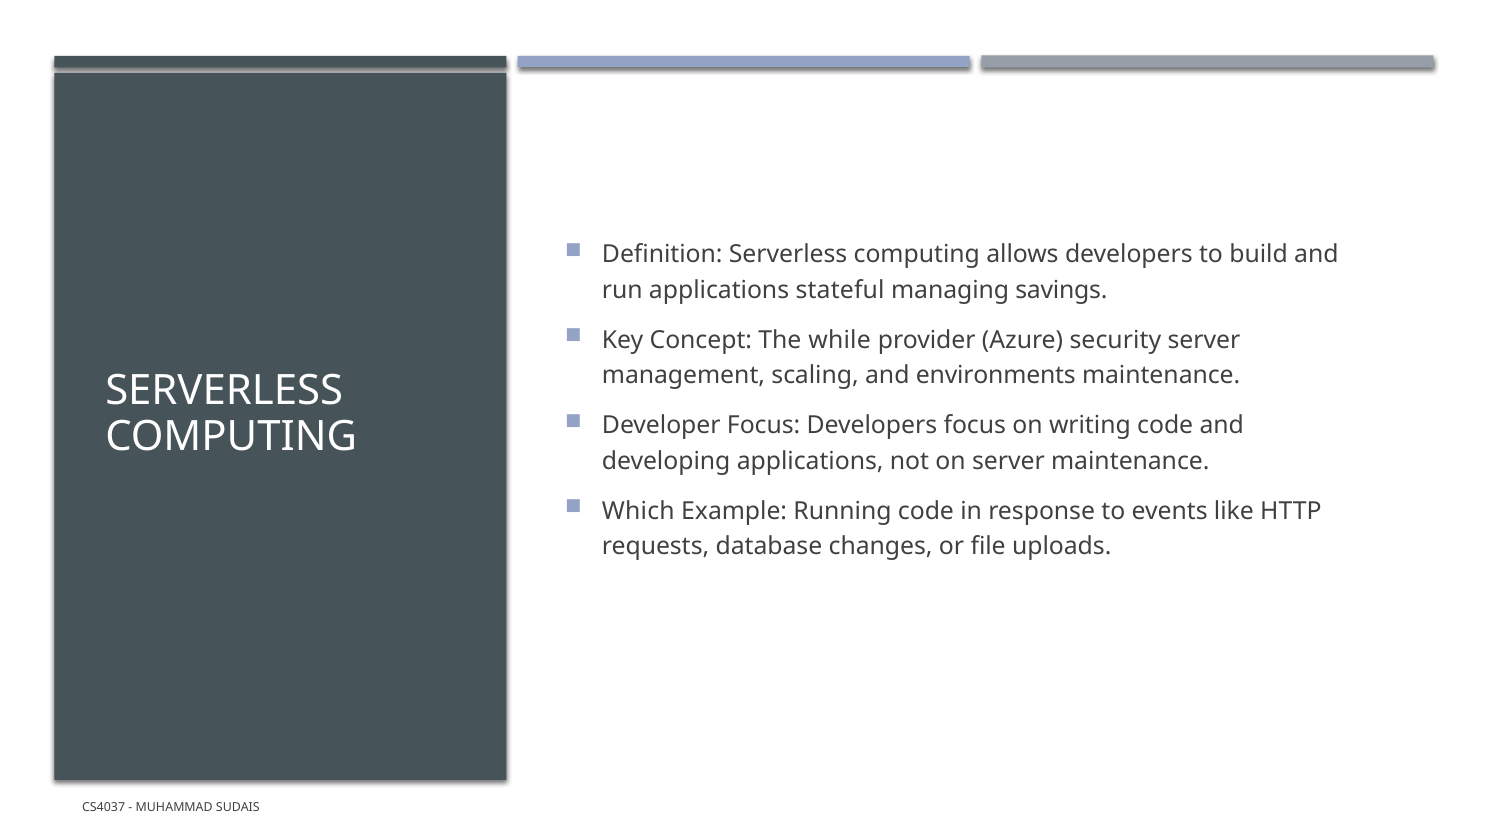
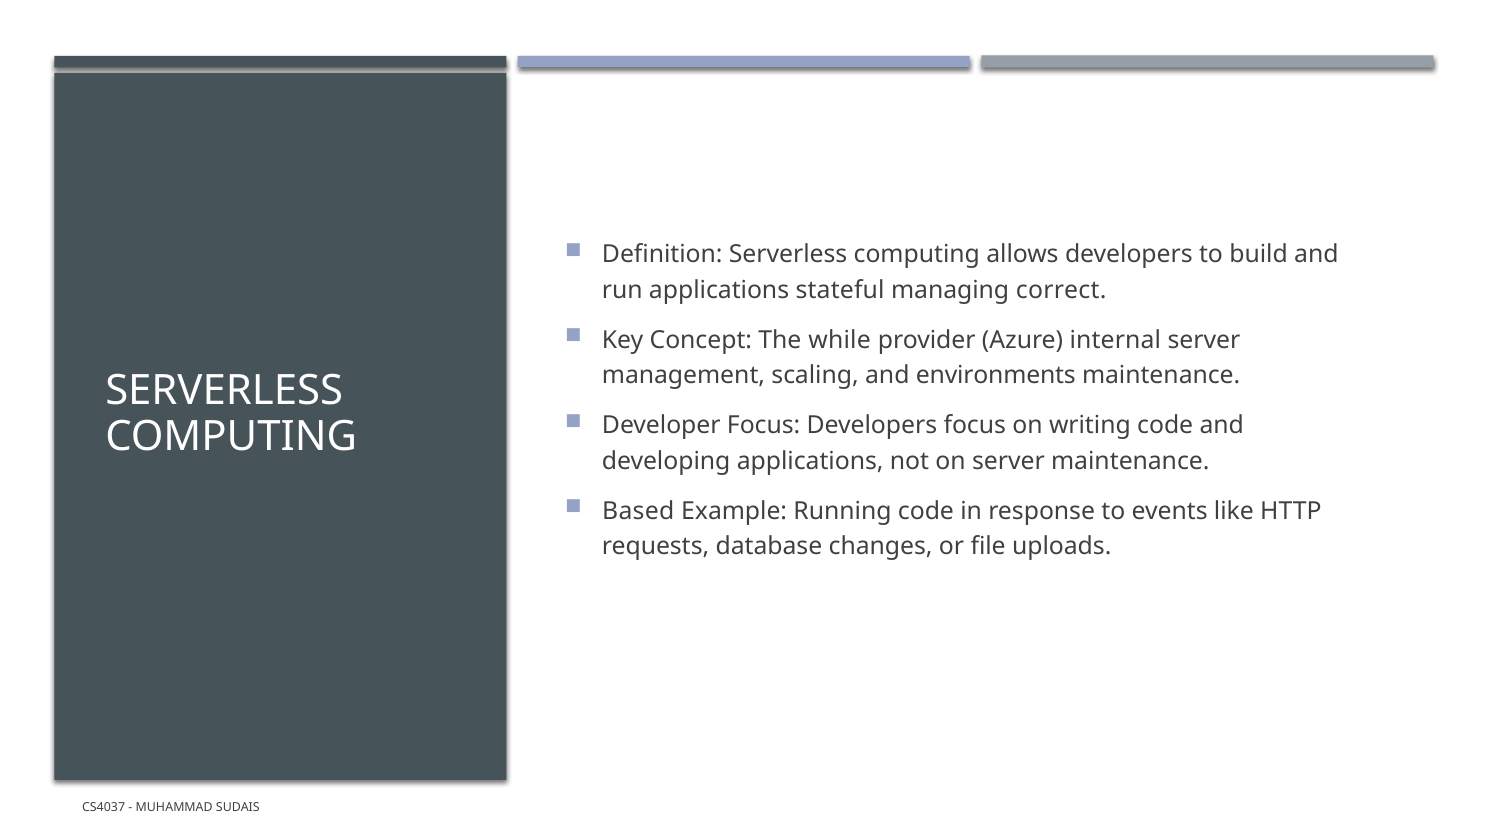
savings: savings -> correct (1061, 290)
security: security -> internal (1115, 340)
Which: Which -> Based (638, 511)
